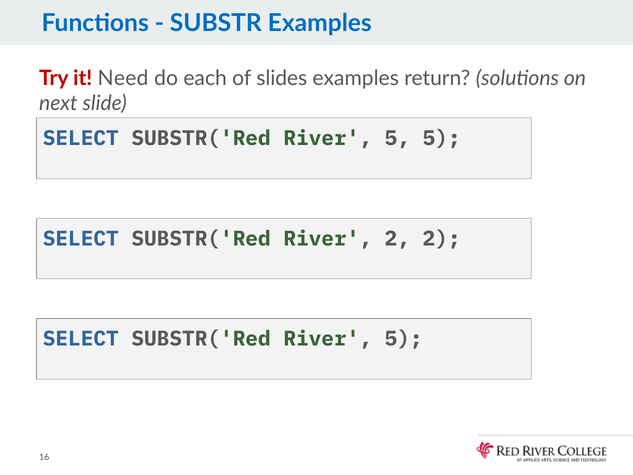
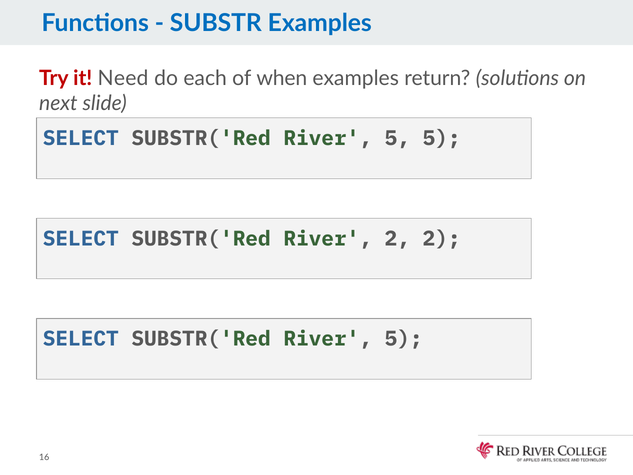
slides: slides -> when (282, 78)
